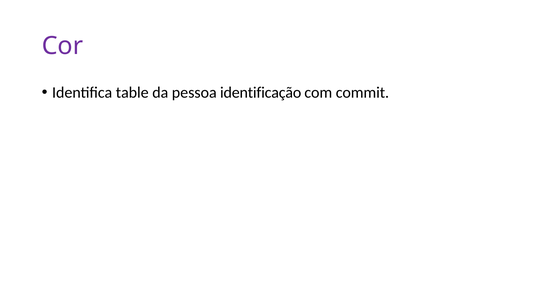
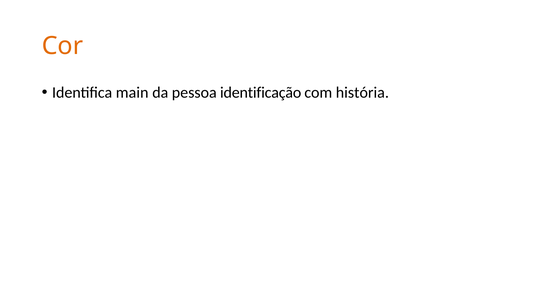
Cor colour: purple -> orange (62, 46)
table: table -> main (132, 93)
commit: commit -> história (362, 93)
